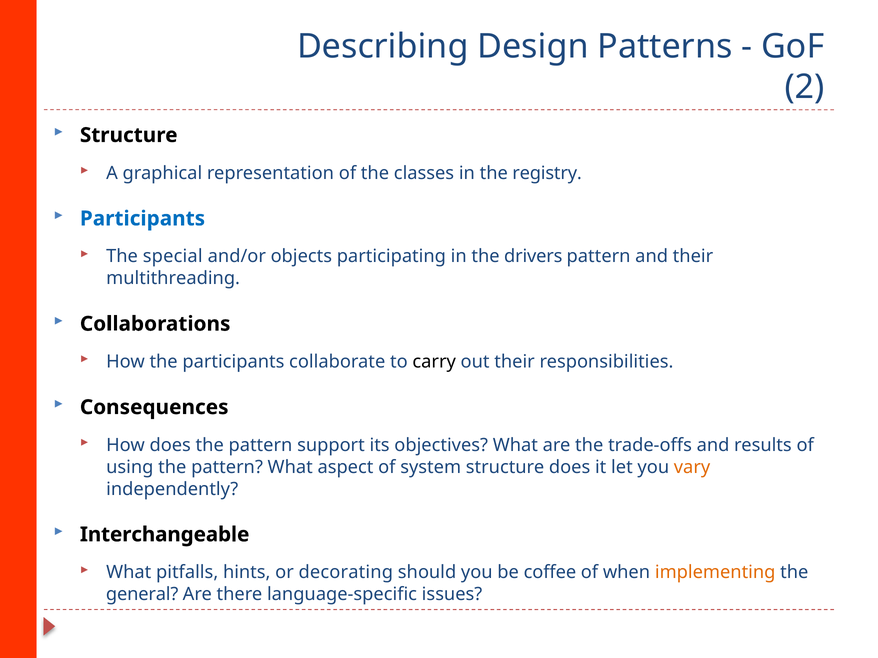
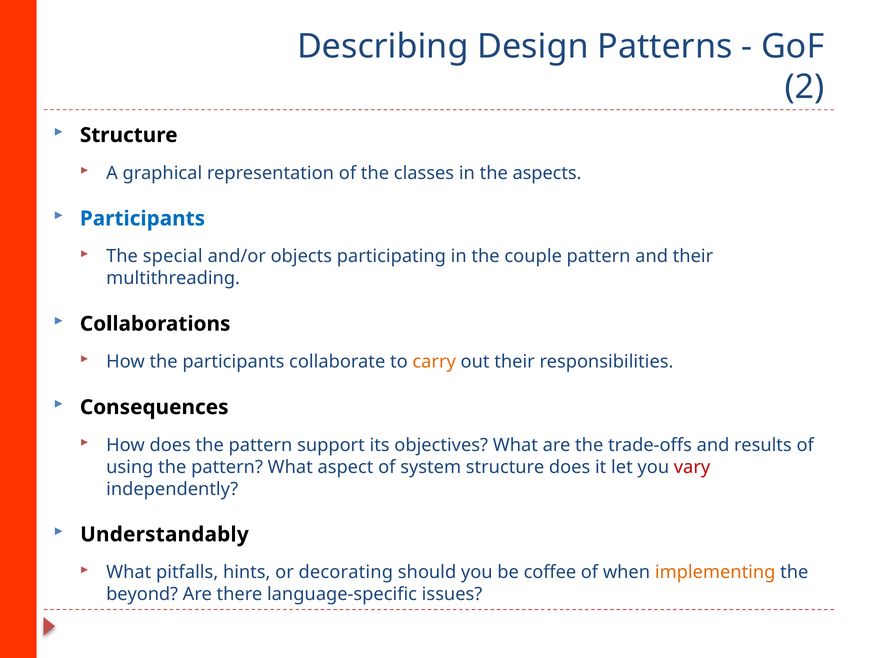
registry: registry -> aspects (547, 173)
drivers: drivers -> couple (533, 257)
carry colour: black -> orange (434, 362)
vary colour: orange -> red (692, 467)
Interchangeable: Interchangeable -> Understandably (164, 535)
general: general -> beyond (142, 595)
